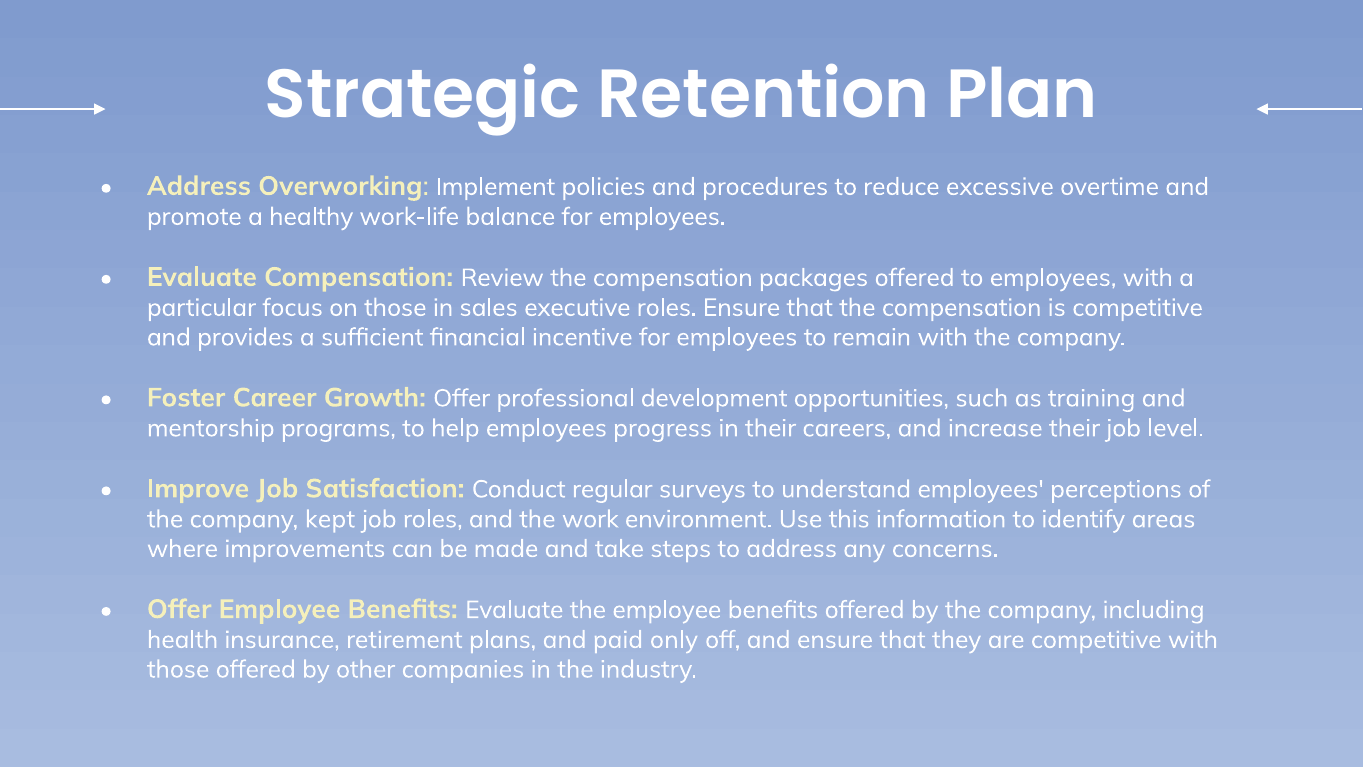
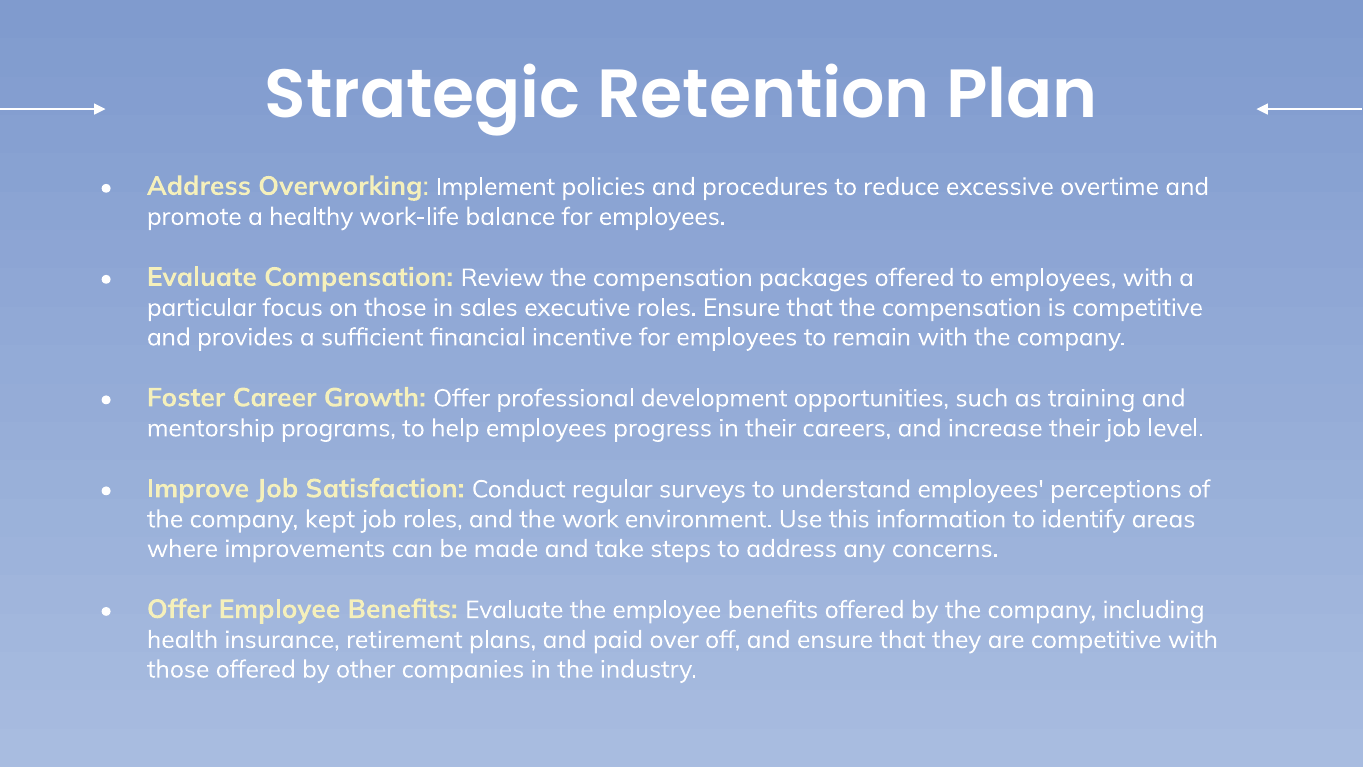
only: only -> over (674, 640)
